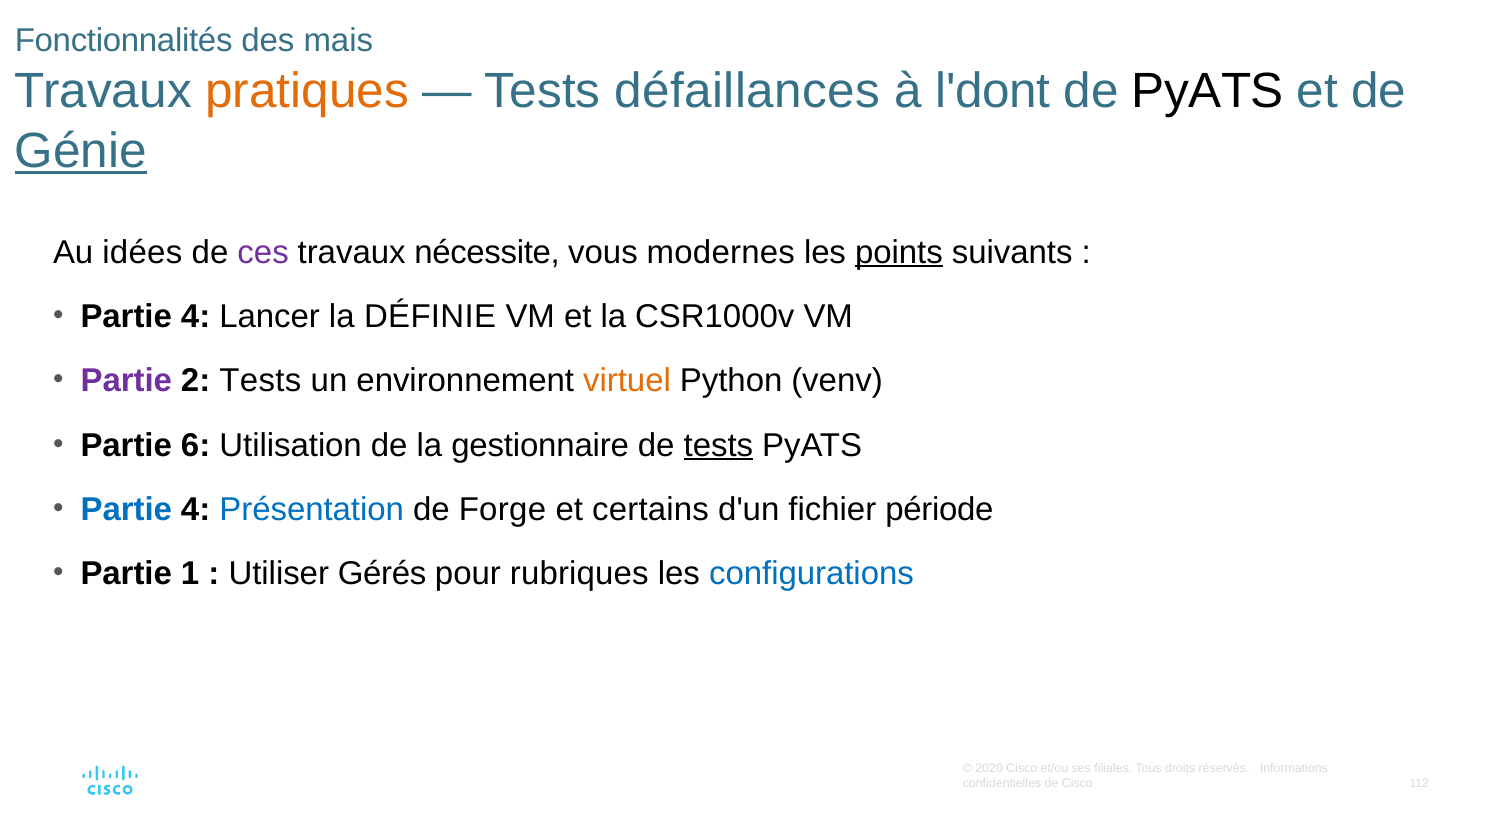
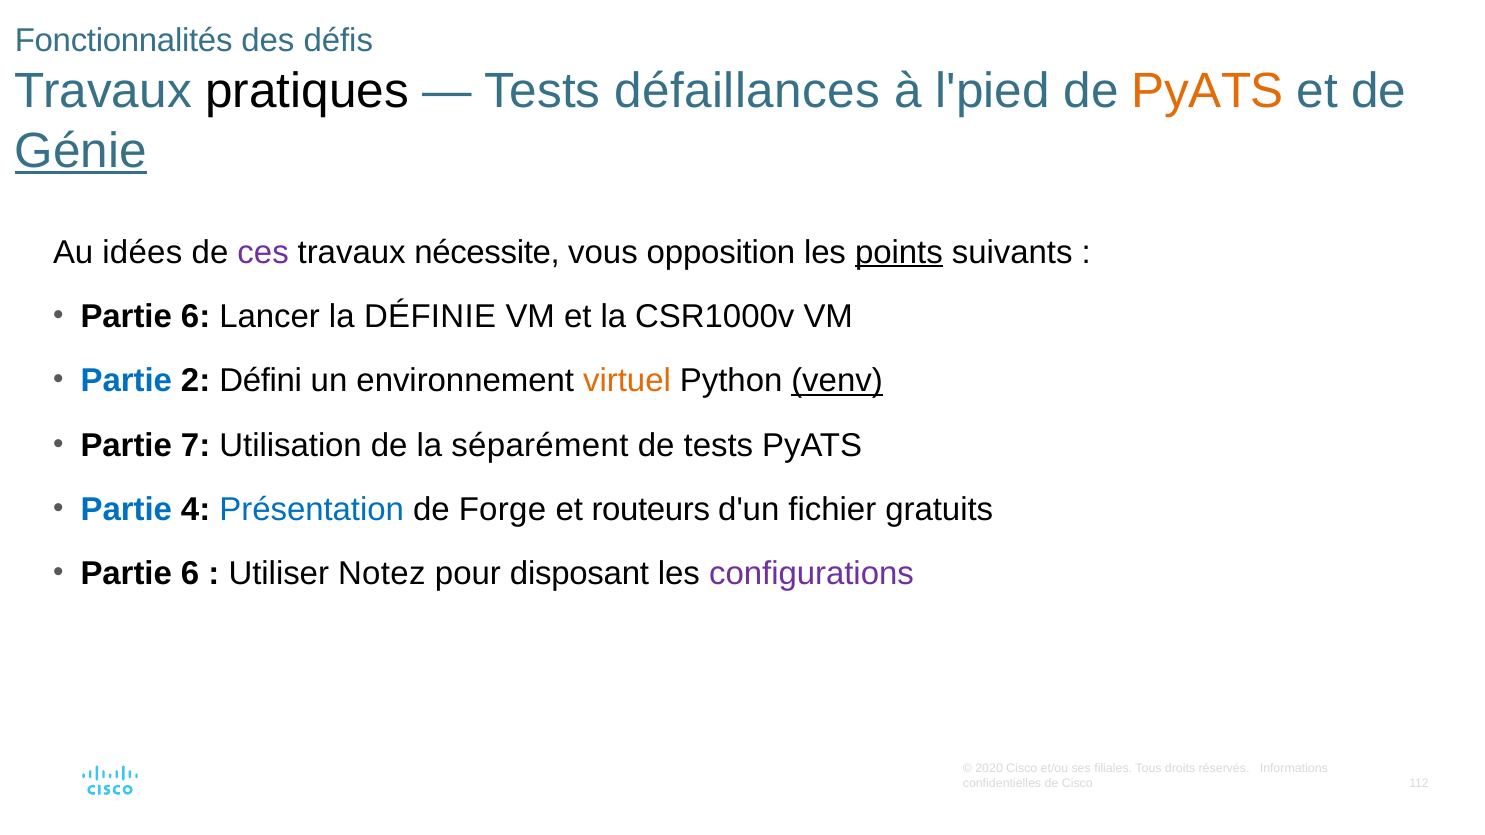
mais: mais -> défis (338, 41)
pratiques colour: orange -> black (307, 92)
l'dont: l'dont -> l'pied (993, 92)
PyATS colour: black -> orange (1208, 92)
modernes: modernes -> opposition (721, 252)
4: 4 -> 6 (196, 317)
Partie colour: purple -> blue (126, 381)
2 Tests: Tests -> Défini (261, 381)
venv underline: none -> present (837, 381)
6: 6 -> 7 (196, 445)
gestionnaire: gestionnaire -> séparément (540, 445)
tests underline: present -> none (718, 445)
certains: certains -> routeurs (651, 510)
période: période -> gratuits (939, 510)
1: 1 -> 6 (190, 574)
Gérés: Gérés -> Notez (382, 574)
rubriques: rubriques -> disposant (579, 574)
configurations colour: blue -> purple (812, 574)
